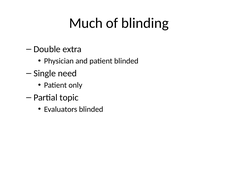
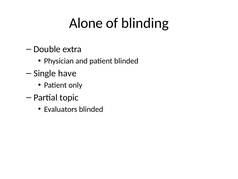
Much: Much -> Alone (86, 23)
need: need -> have (67, 73)
